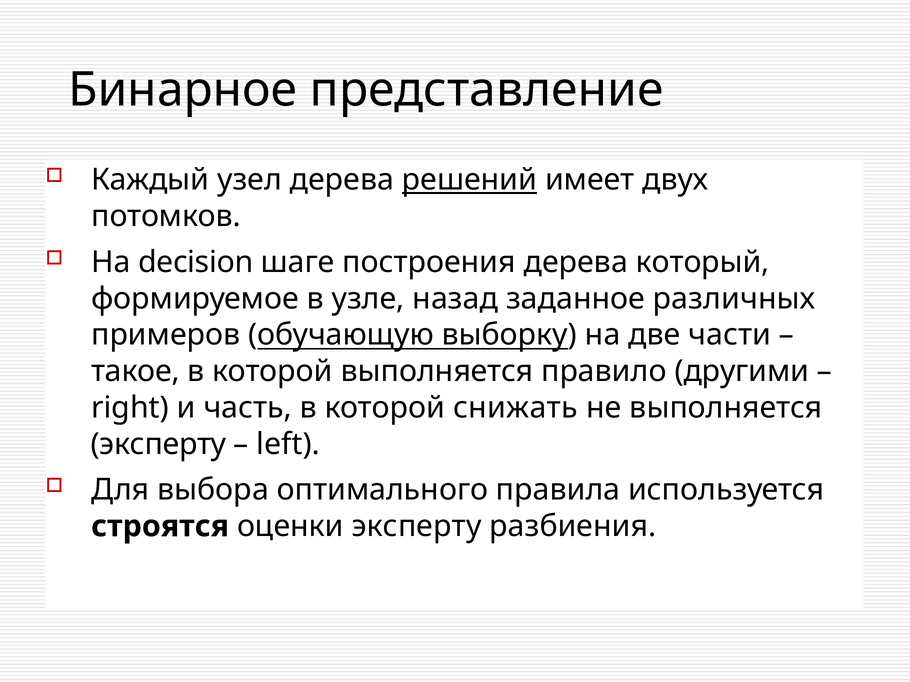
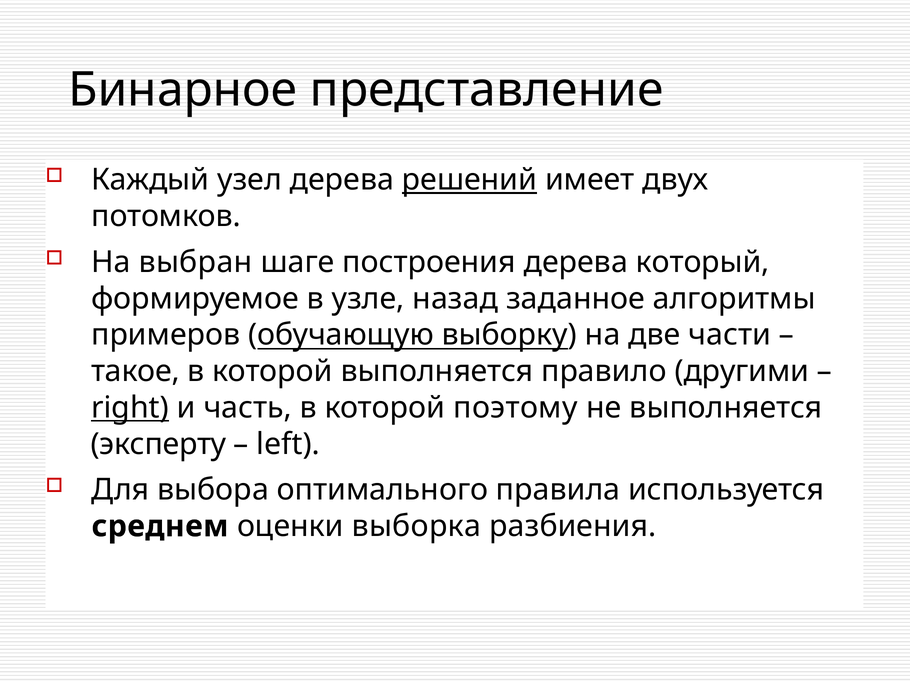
decision: decision -> выбран (195, 262)
различных: различных -> алгоритмы (734, 299)
right underline: none -> present (130, 408)
снижать: снижать -> поэтому (515, 408)
строятся: строятся -> среднем (160, 527)
оценки эксперту: эксперту -> выборка (416, 527)
